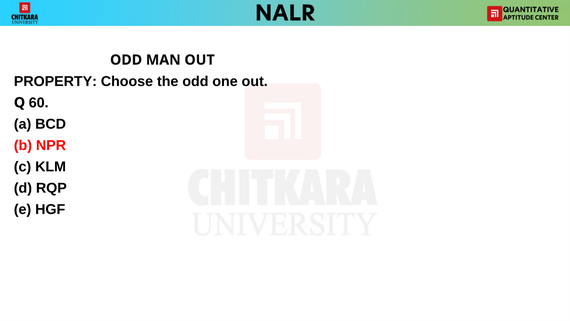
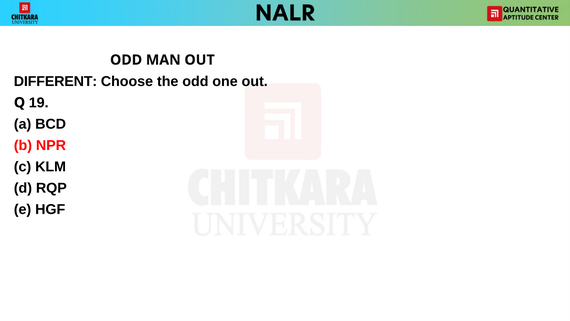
PROPERTY: PROPERTY -> DIFFERENT (55, 81)
60: 60 -> 19 (39, 103)
